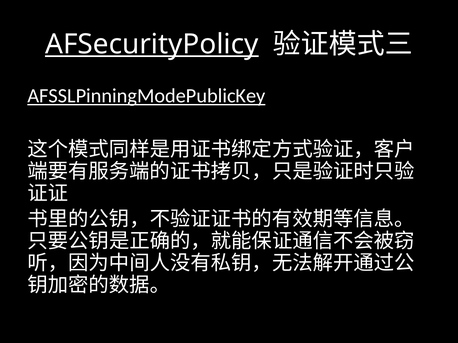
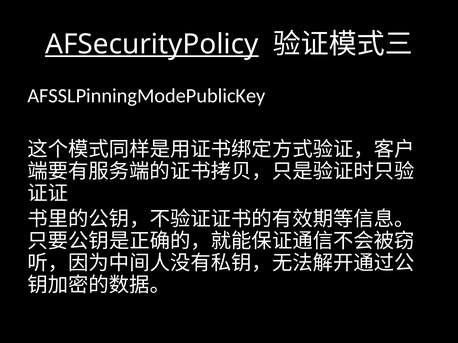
AFSSLPinningModePublicKey underline: present -> none (146, 96)
